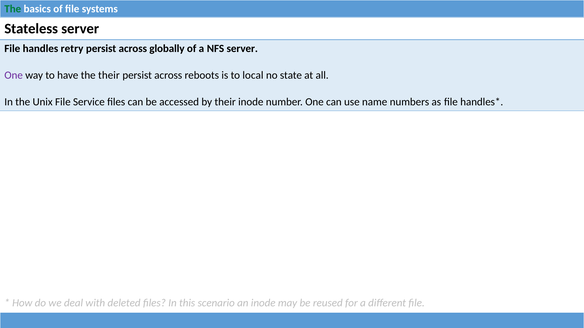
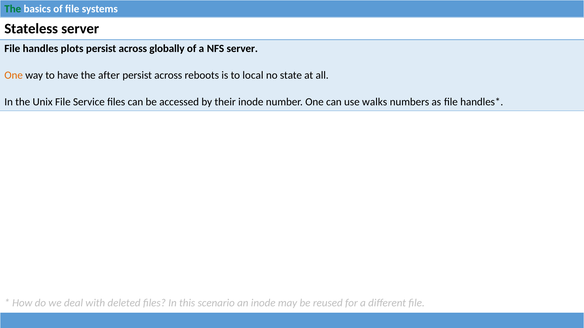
retry: retry -> plots (72, 49)
One colour: purple -> orange (14, 75)
the their: their -> after (109, 75)
name: name -> walks (375, 102)
